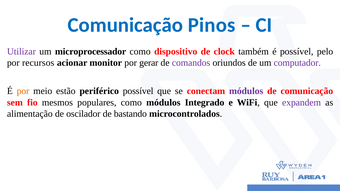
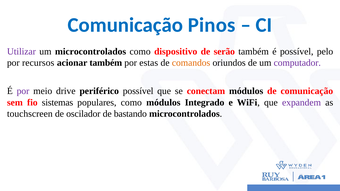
um microprocessador: microprocessador -> microcontrolados (91, 52)
clock: clock -> serão (224, 52)
acionar monitor: monitor -> também (106, 63)
gerar: gerar -> estas (149, 63)
comandos colour: purple -> orange (191, 63)
por colour: orange -> purple (23, 91)
estão: estão -> drive (66, 91)
módulos colour: purple -> black (246, 91)
mesmos: mesmos -> sistemas (57, 103)
alimentação: alimentação -> touchscreen (30, 114)
